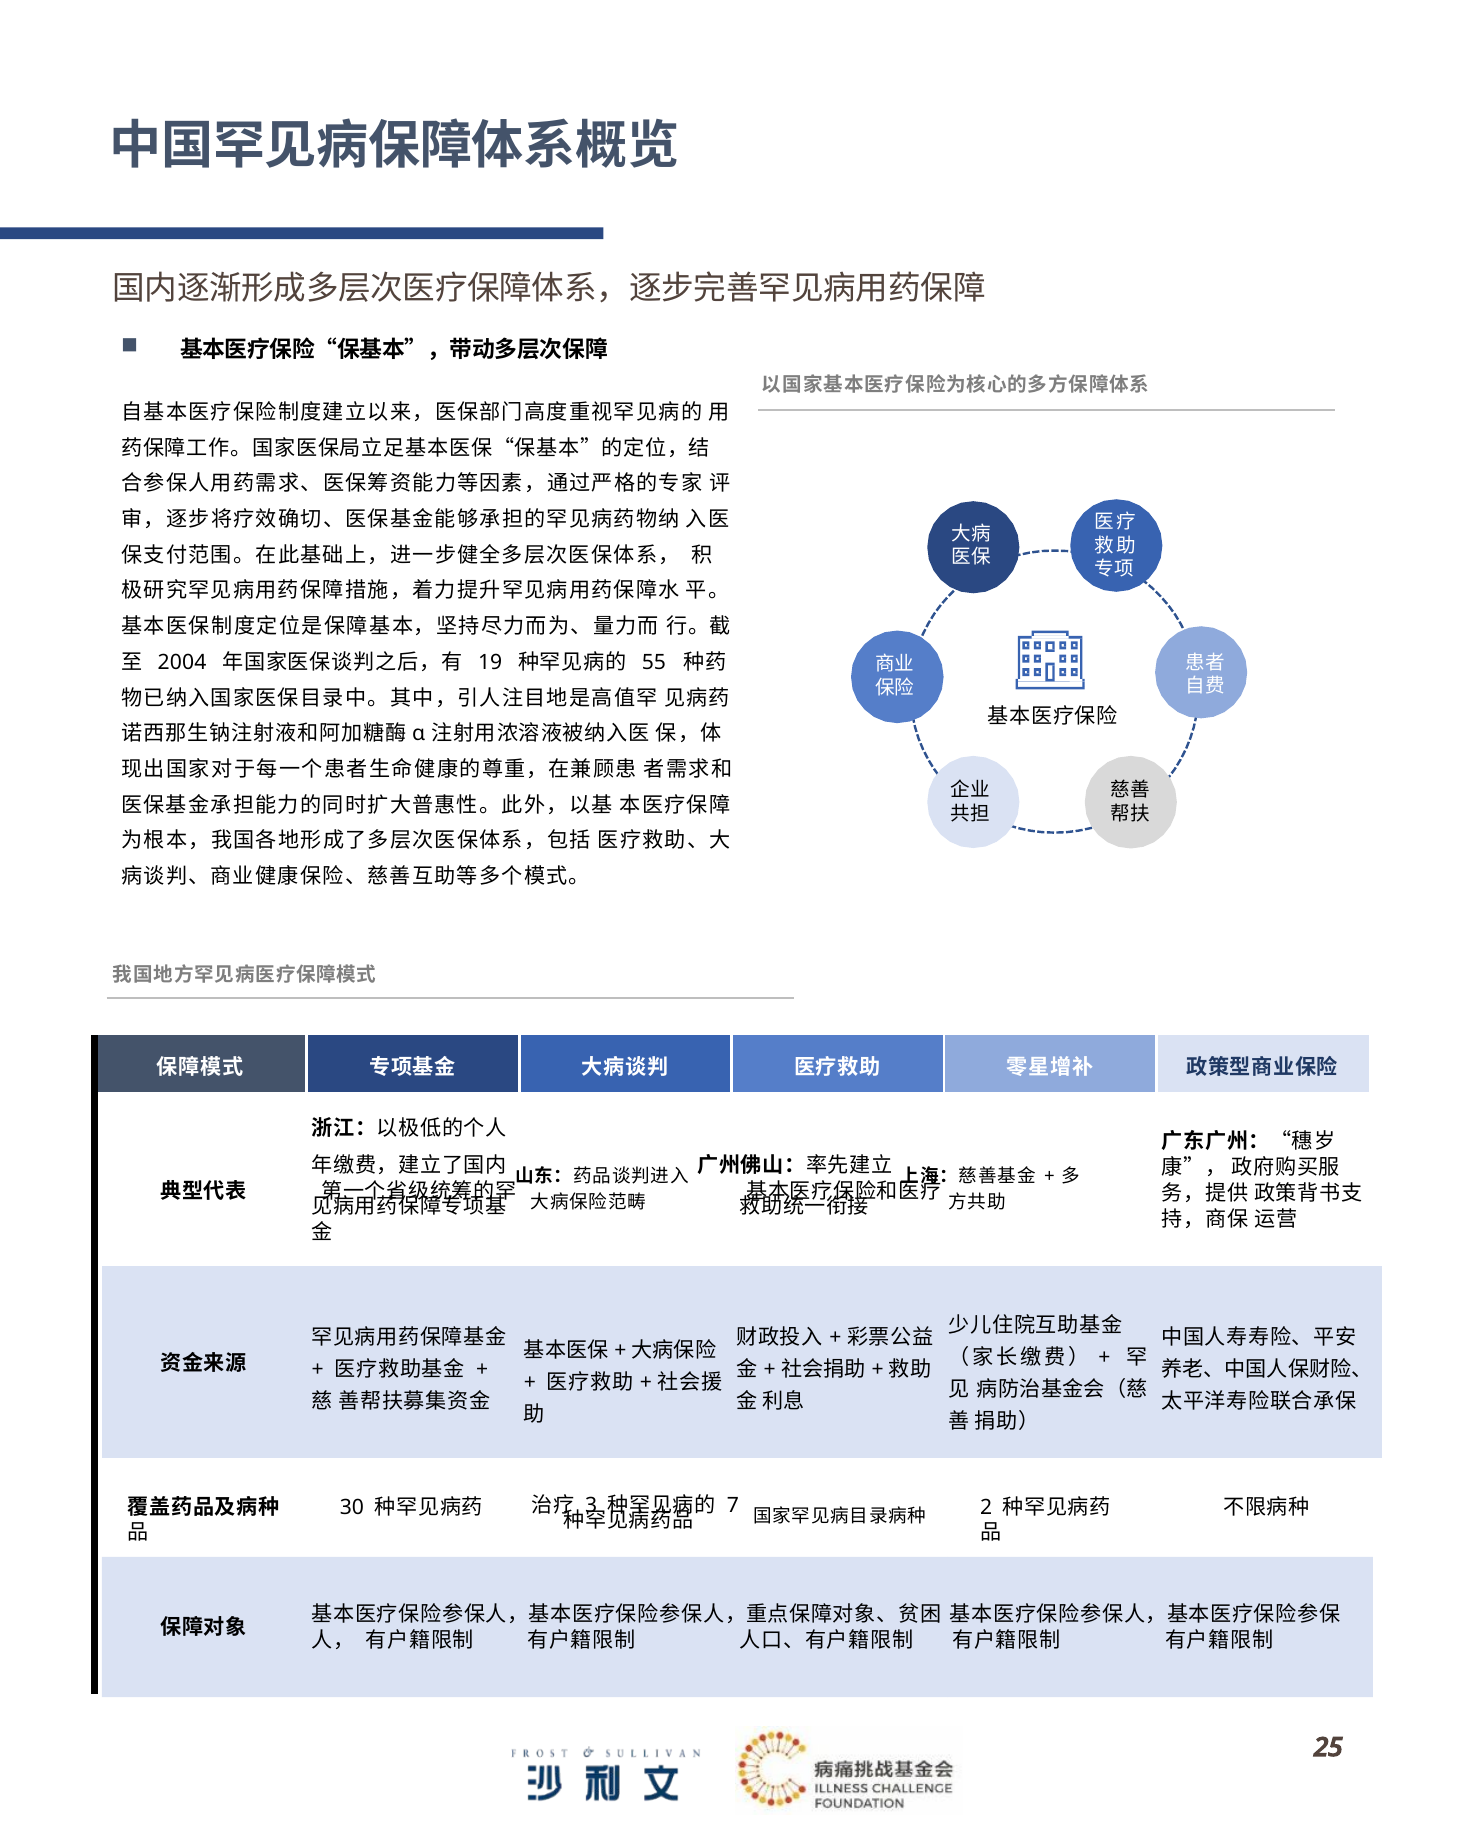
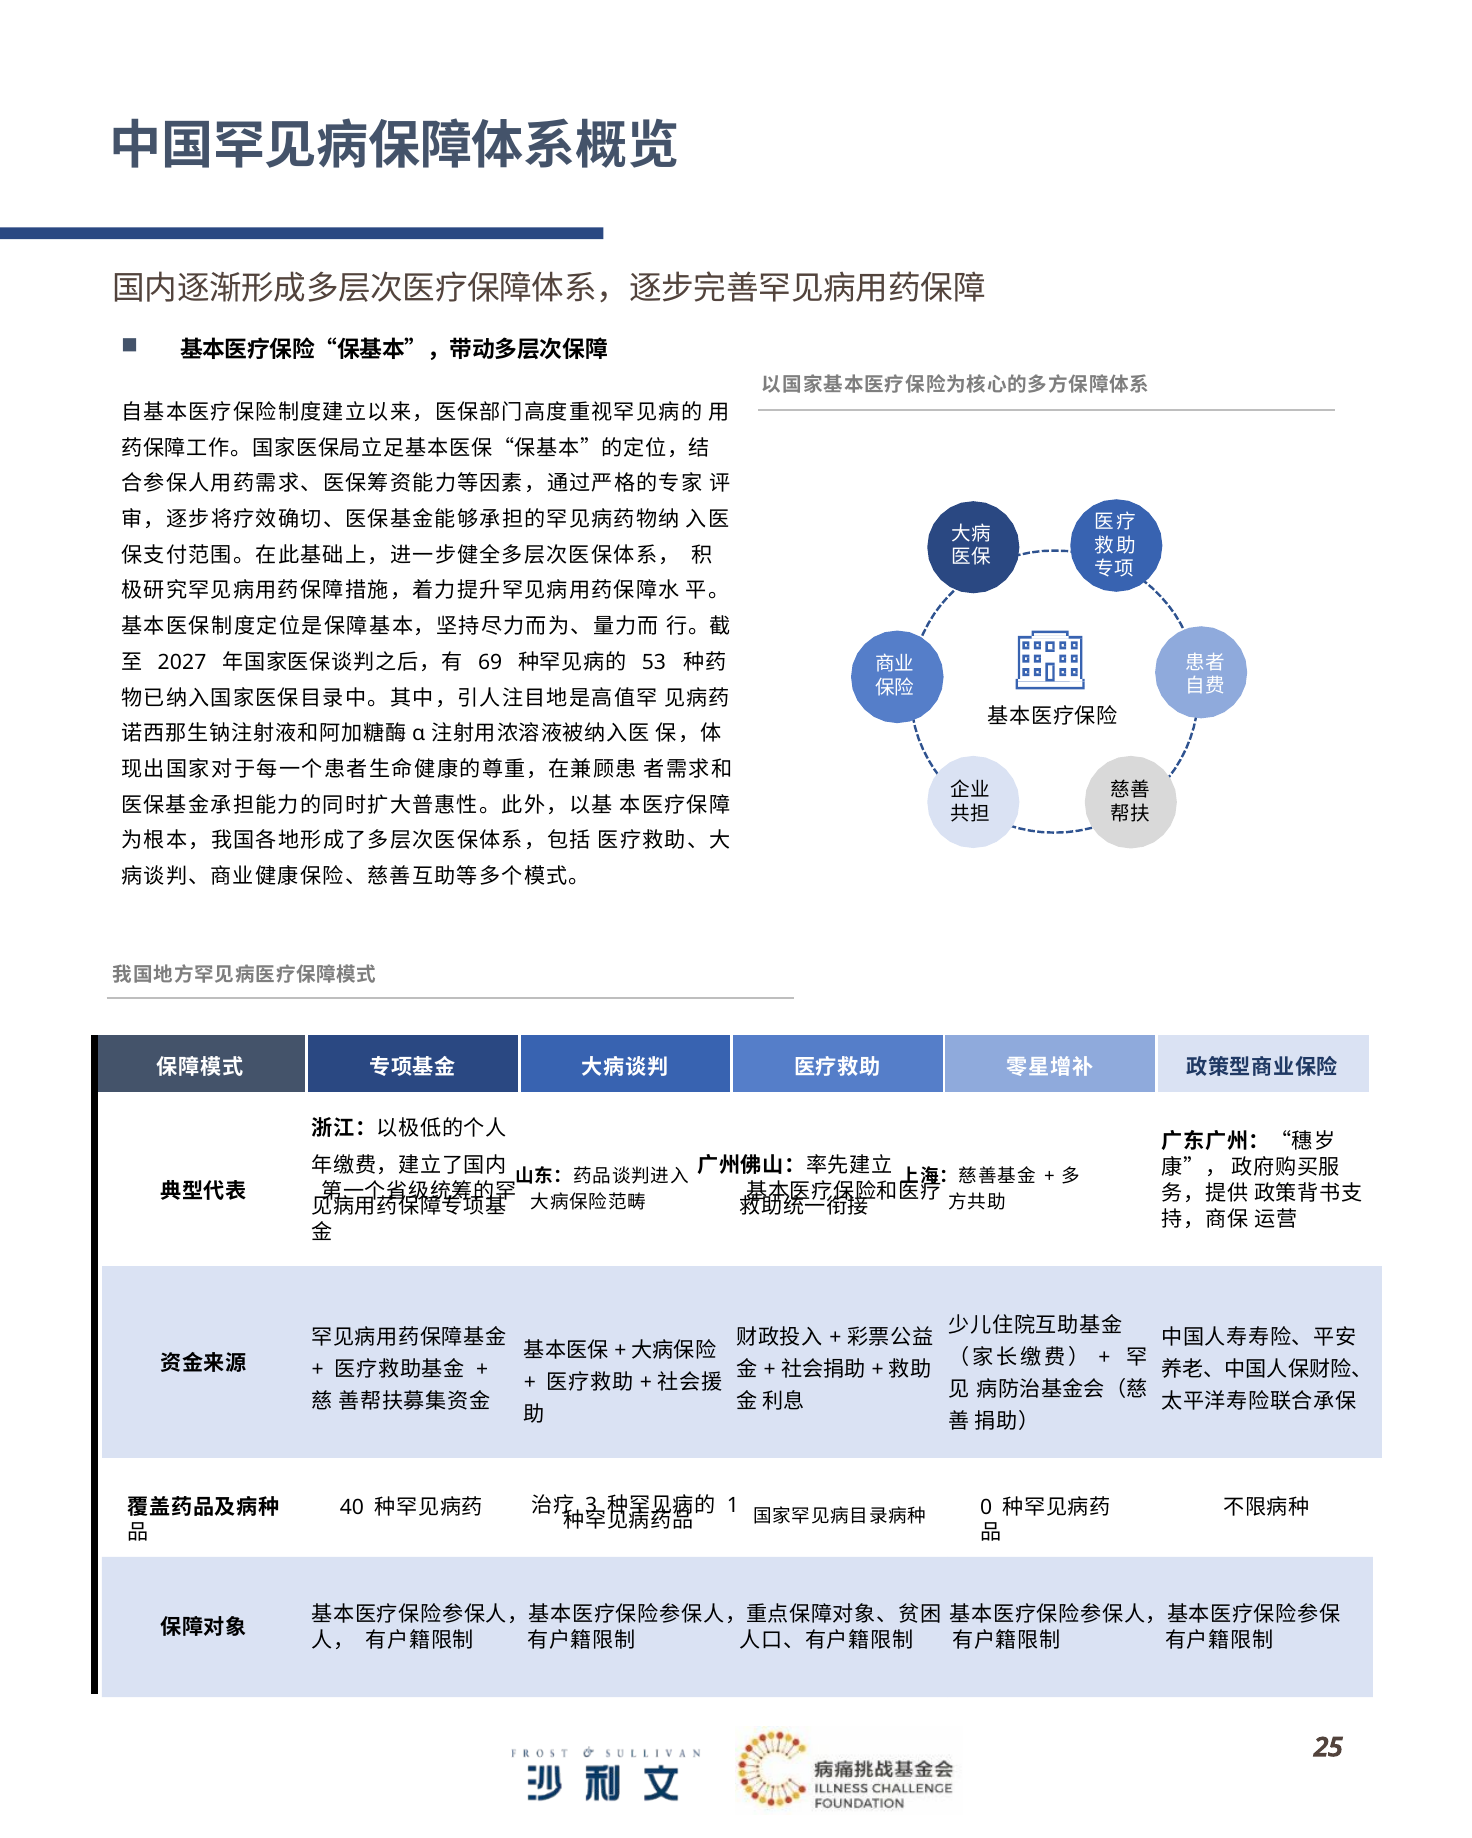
2004: 2004 -> 2027 (182, 662)
19: 19 -> 69 (490, 662)
55: 55 -> 53 (654, 662)
7: 7 -> 1 (733, 1505)
2: 2 -> 0 (986, 1508)
30: 30 -> 40 (352, 1508)
